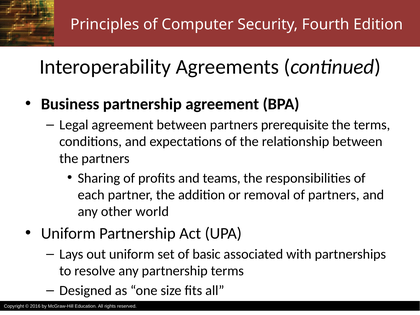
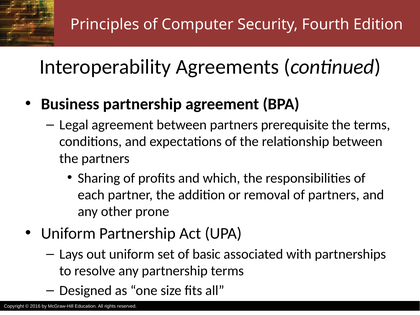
teams: teams -> which (222, 178)
world: world -> prone (152, 212)
